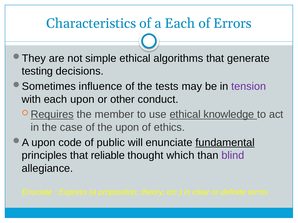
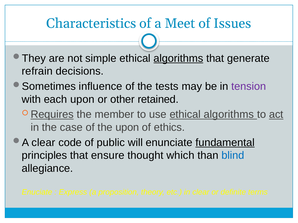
a Each: Each -> Meet (180, 23)
Errors: Errors -> Issues (232, 23)
algorithms underline: none -> present (178, 58)
testing: testing -> refrain (37, 71)
conduct: conduct -> retained (158, 99)
use ethical knowledge: knowledge -> algorithms (229, 115)
act underline: none -> present (276, 115)
upon: upon -> clear (43, 143)
reliable: reliable -> ensure (108, 156)
blind colour: purple -> blue (233, 156)
